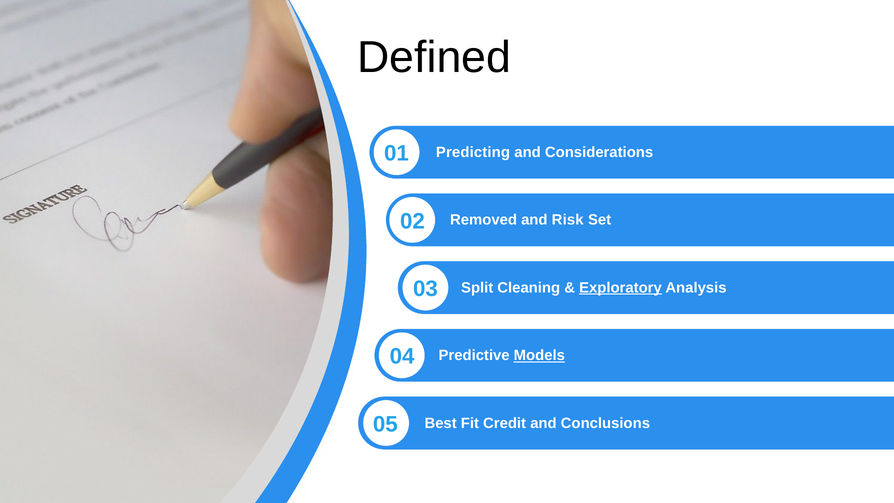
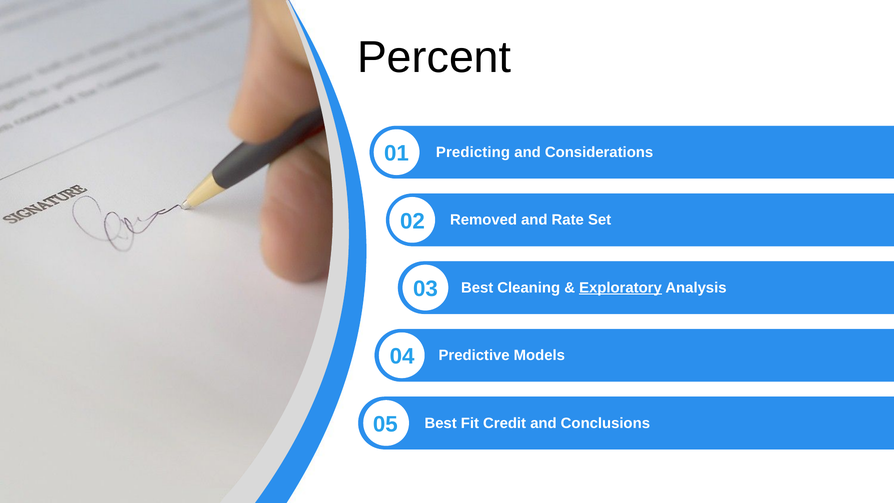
Defined: Defined -> Percent (434, 57)
Risk: Risk -> Rate (568, 220)
Split: Split -> Best (477, 288)
Models underline: present -> none (539, 355)
